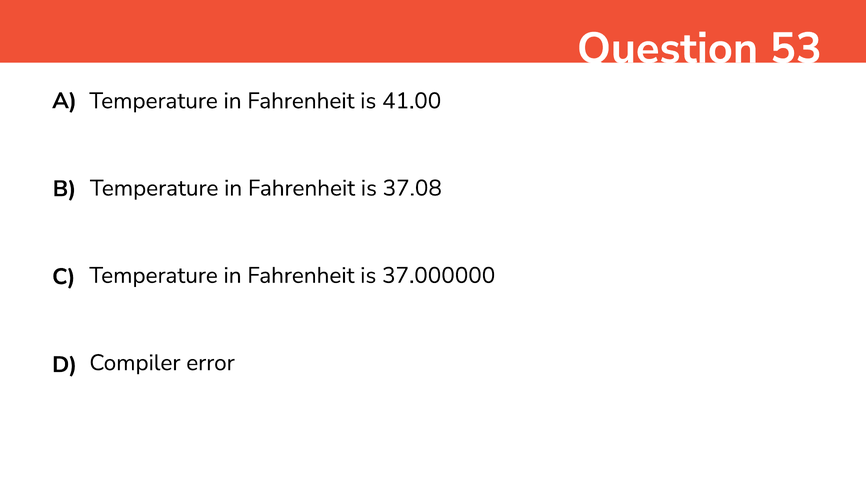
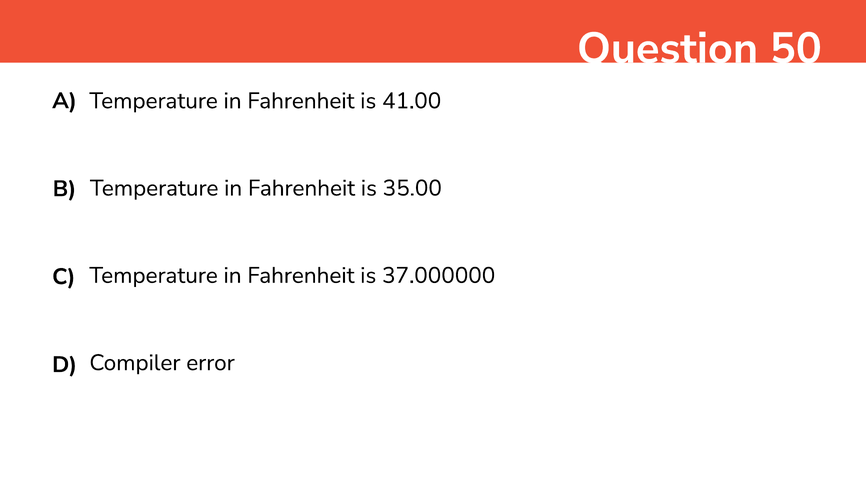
53: 53 -> 50 (796, 48)
37.08: 37.08 -> 35.00 (412, 188)
